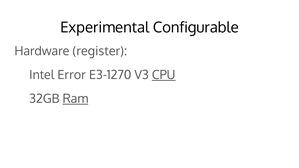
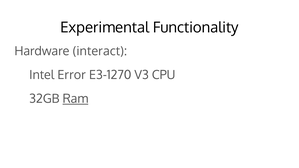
Configurable: Configurable -> Functionality (196, 28)
register: register -> interact (100, 51)
CPU underline: present -> none (164, 75)
